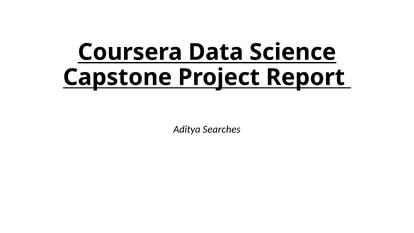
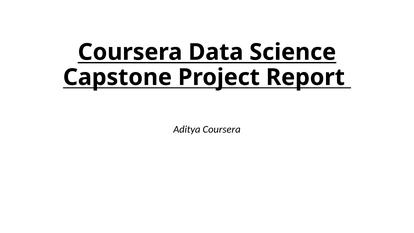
Aditya Searches: Searches -> Coursera (222, 129)
